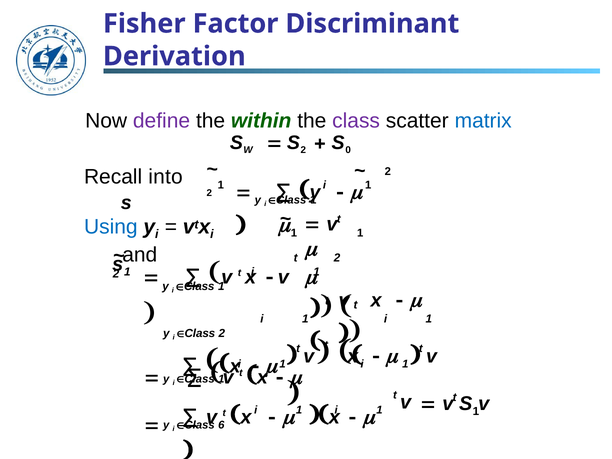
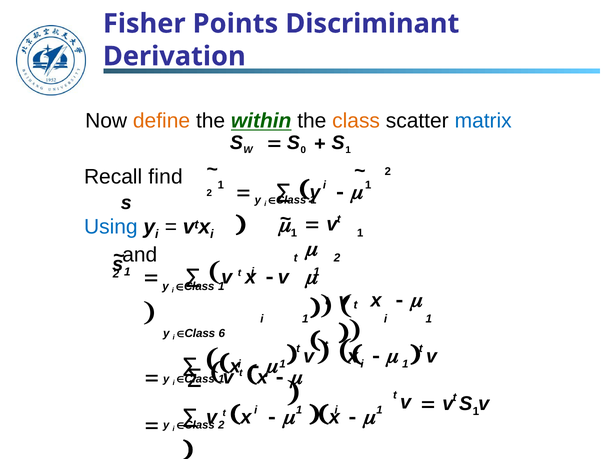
Factor: Factor -> Points (235, 24)
define colour: purple -> orange (162, 121)
within underline: none -> present (261, 121)
class colour: purple -> orange (356, 121)
S 2: 2 -> 0 (303, 150)
S 0: 0 -> 1 (348, 150)
into: into -> find (166, 177)
Class 2: 2 -> 6 (222, 333)
6: 6 -> 2 (221, 425)
